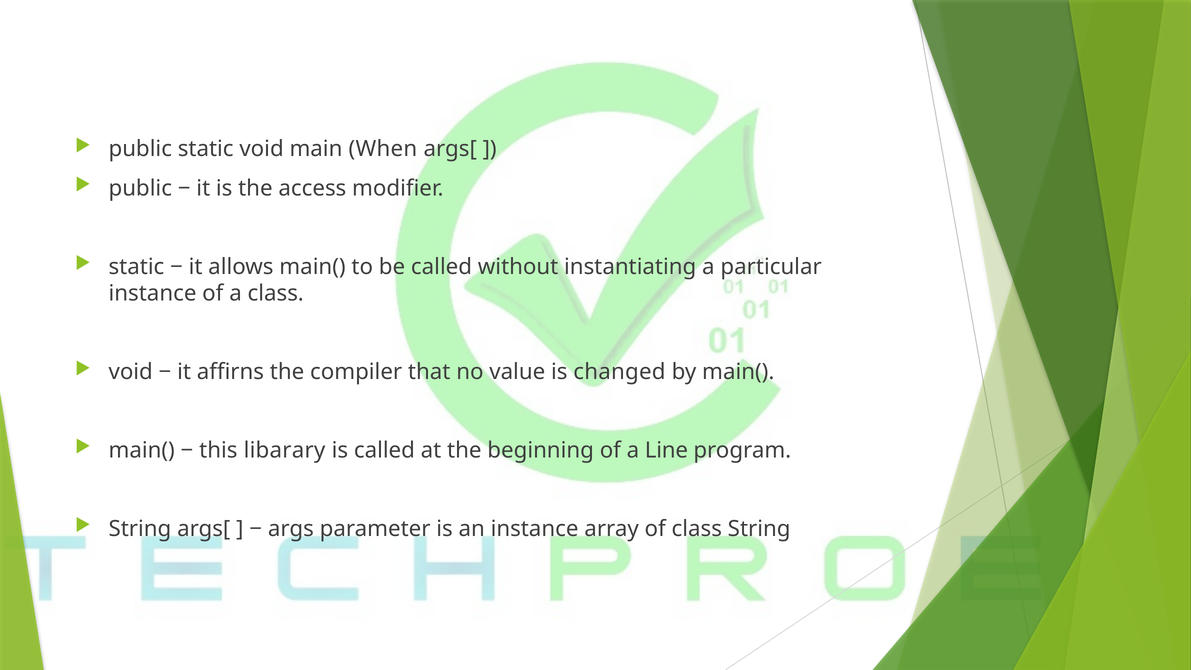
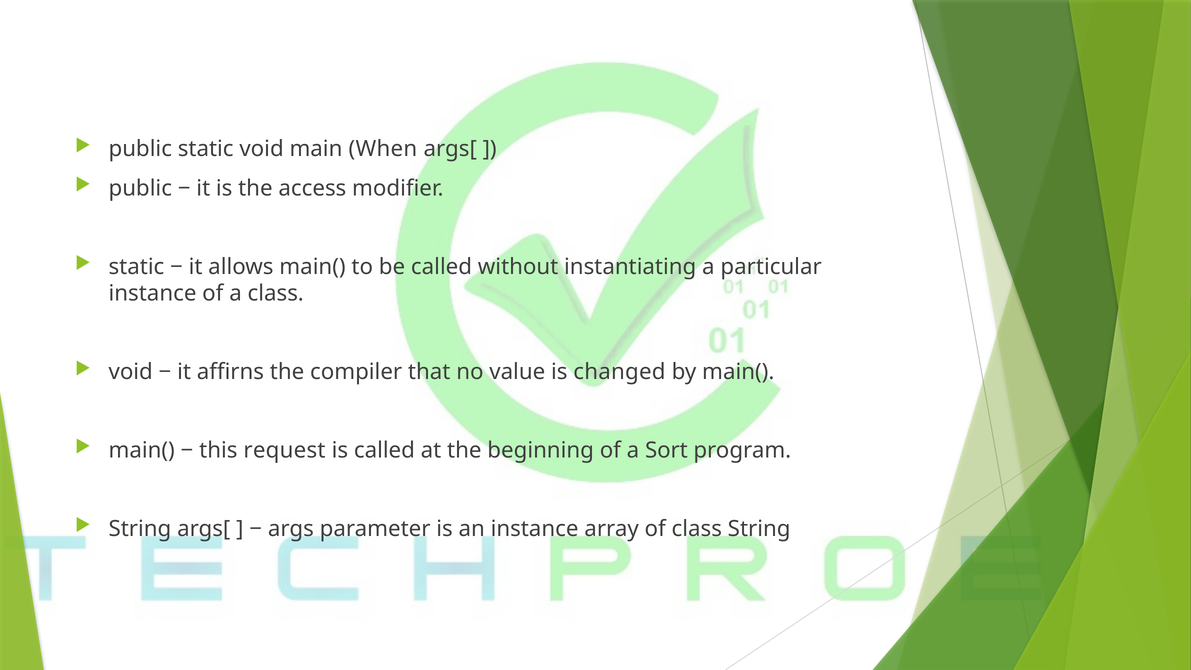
libarary: libarary -> request (284, 450)
Line: Line -> Sort (666, 450)
